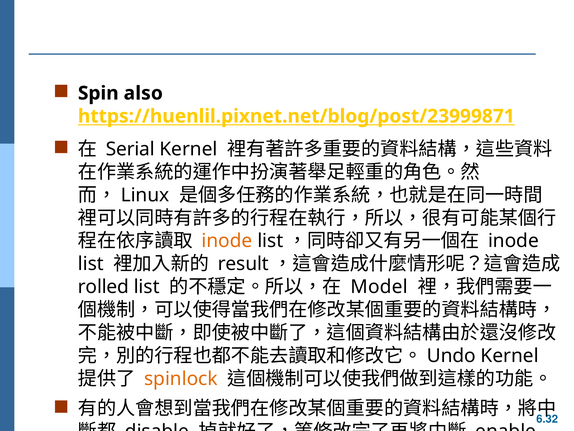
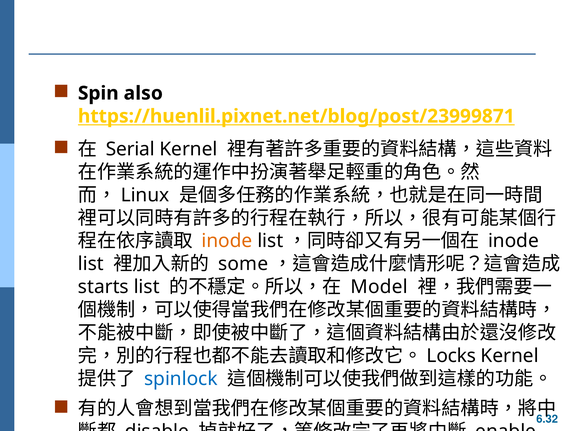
result: result -> some (243, 264)
rolled: rolled -> starts (103, 287)
Undo: Undo -> Locks (451, 356)
spinlock colour: orange -> blue (181, 378)
